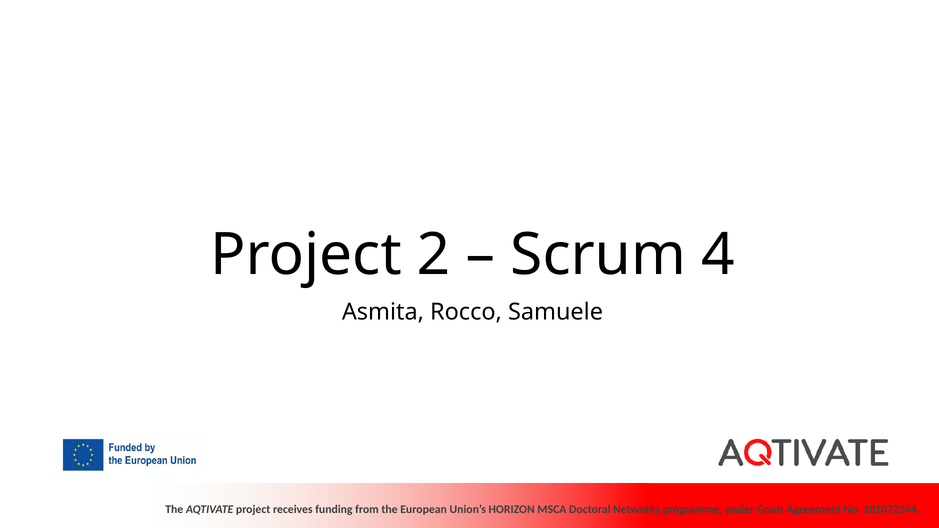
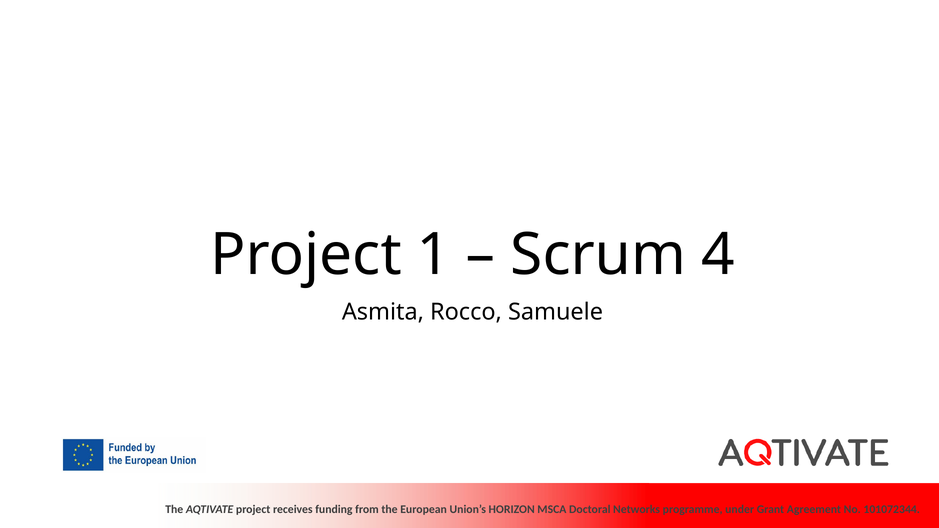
2: 2 -> 1 (434, 255)
